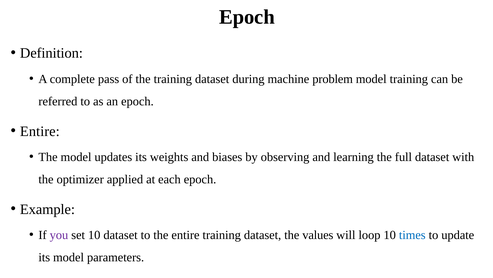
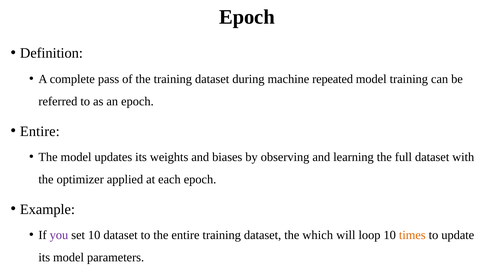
problem: problem -> repeated (333, 79)
values: values -> which (318, 235)
times colour: blue -> orange (412, 235)
